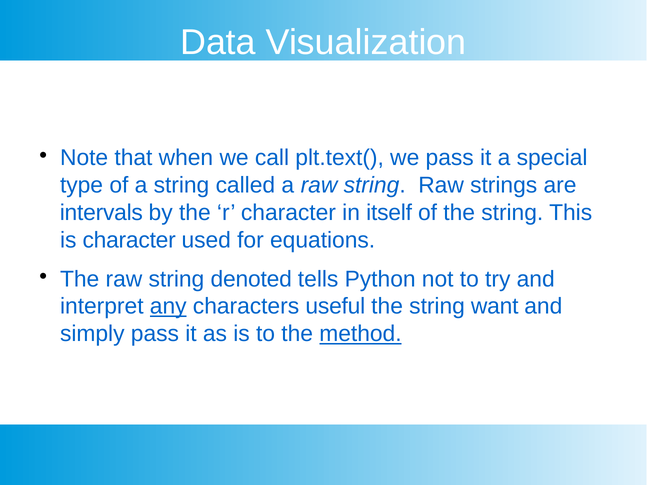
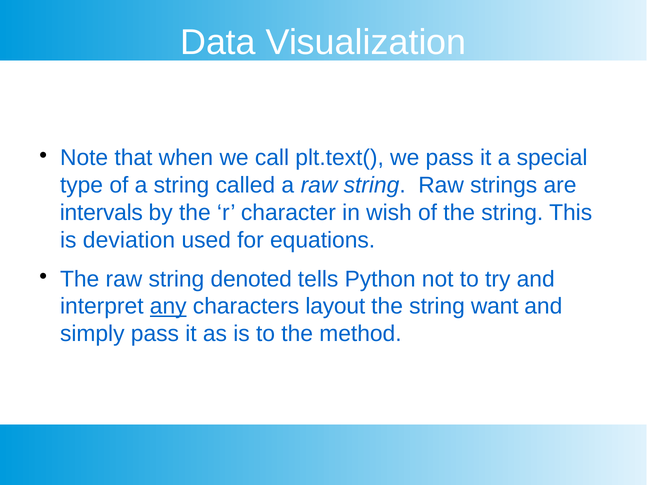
itself: itself -> wish (389, 213)
is character: character -> deviation (129, 240)
useful: useful -> layout (335, 307)
method underline: present -> none (360, 334)
